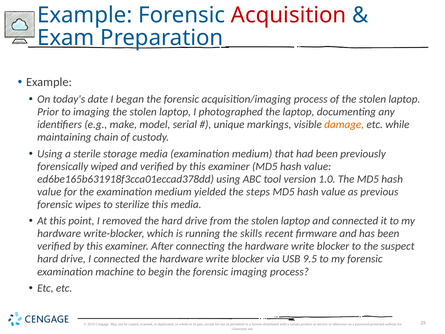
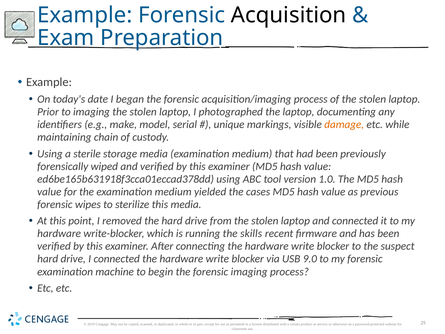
Acquisition colour: red -> black (289, 15)
steps: steps -> cases (258, 192)
9.5: 9.5 -> 9.0 (310, 259)
